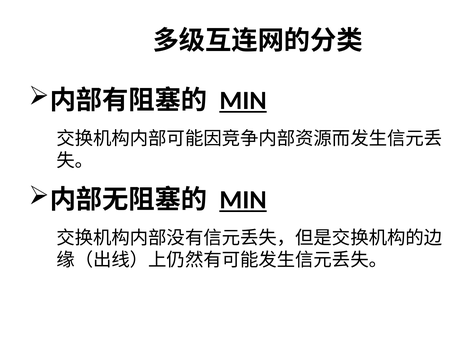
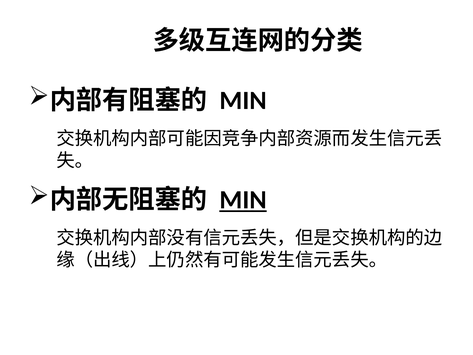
MIN underline: present -> none (243, 100)
